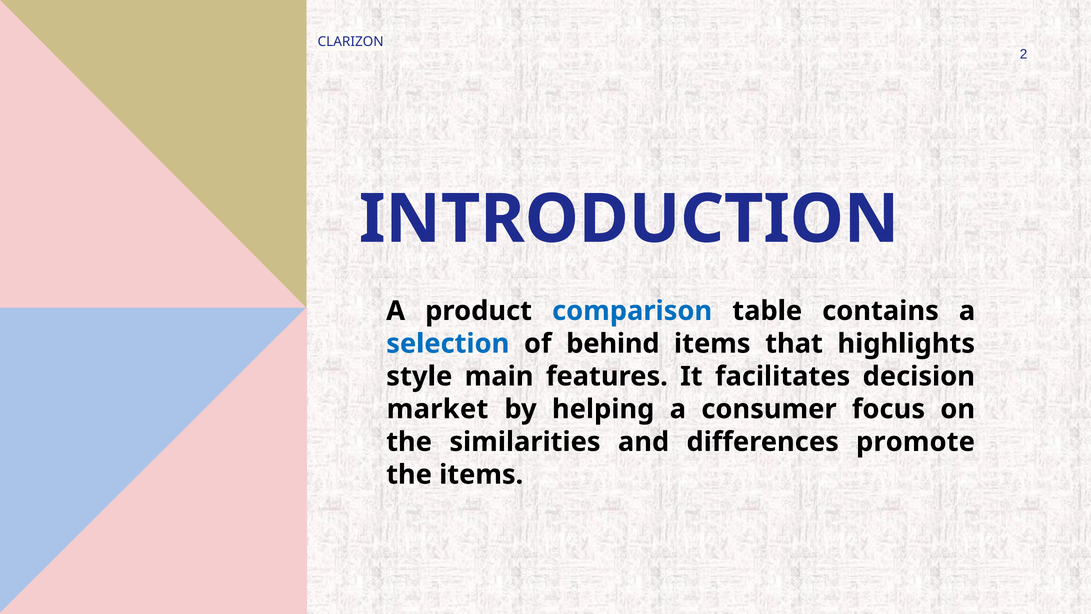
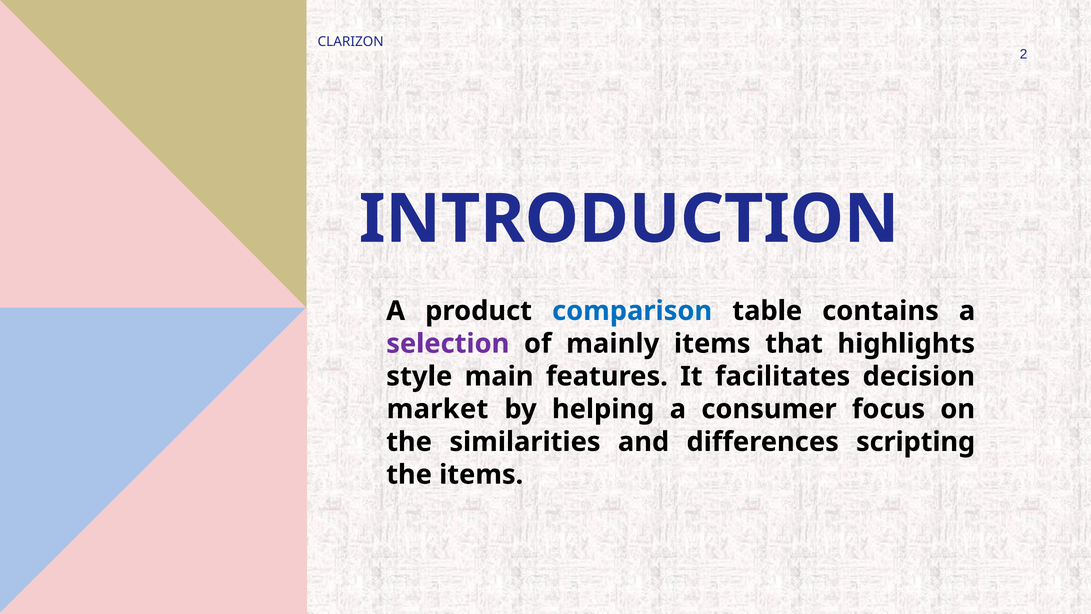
selection colour: blue -> purple (448, 343)
behind: behind -> mainly (613, 343)
promote: promote -> scripting (916, 442)
